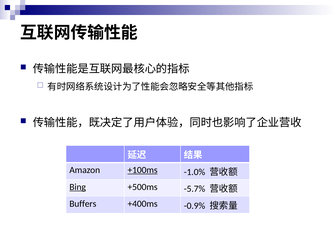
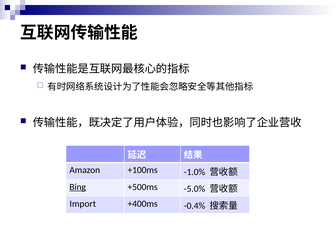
+100ms underline: present -> none (143, 170)
-5.7%: -5.7% -> -5.0% (195, 189)
Buffers: Buffers -> Import (83, 204)
-0.9%: -0.9% -> -0.4% (195, 206)
